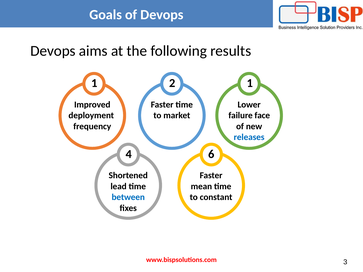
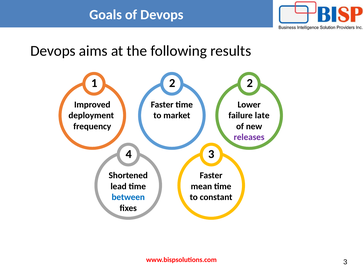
2 1: 1 -> 2 (250, 83)
face: face -> late (262, 116)
releases colour: blue -> purple (249, 137)
4 6: 6 -> 3 (211, 154)
